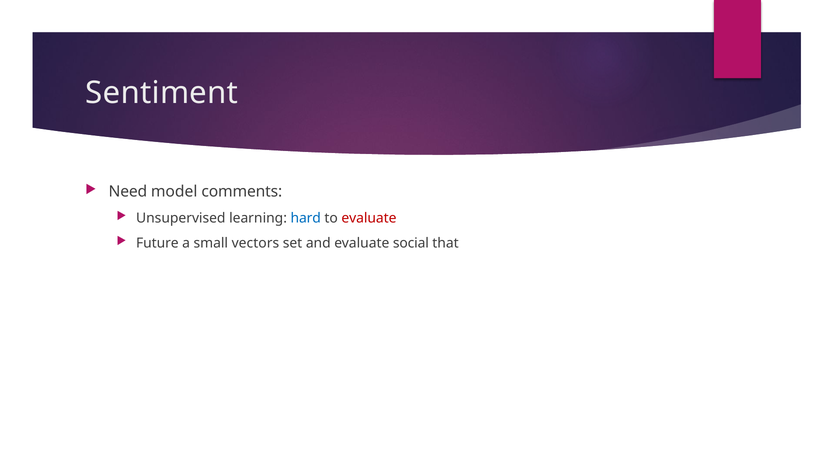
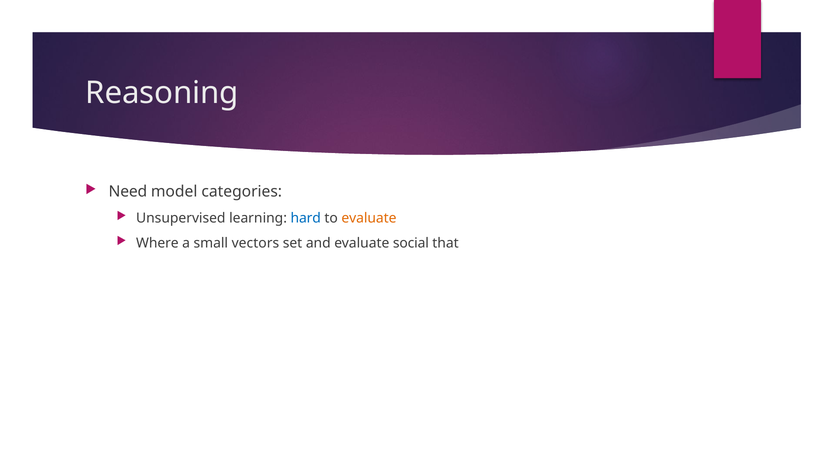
Sentiment: Sentiment -> Reasoning (162, 93)
comments: comments -> categories (242, 192)
evaluate colour: red -> orange (369, 218)
Future: Future -> Where (157, 243)
